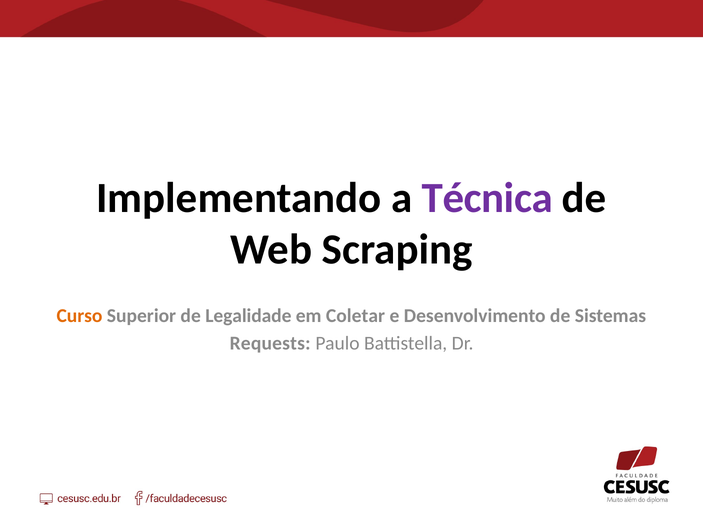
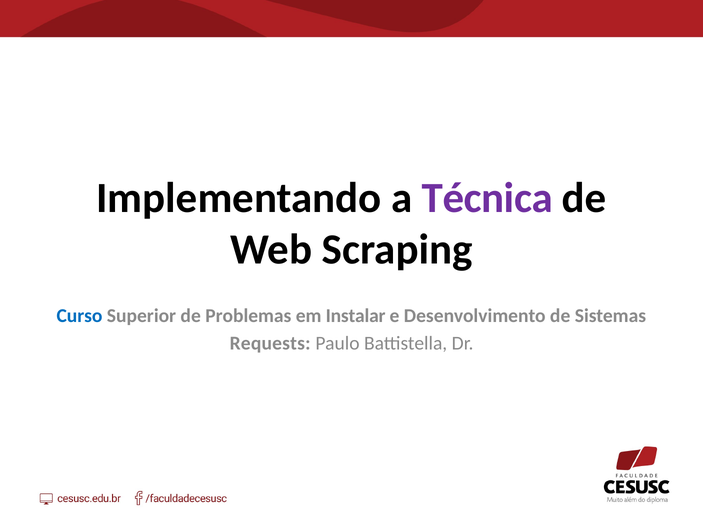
Curso colour: orange -> blue (79, 315)
Legalidade: Legalidade -> Problemas (248, 315)
Coletar: Coletar -> Instalar (356, 315)
